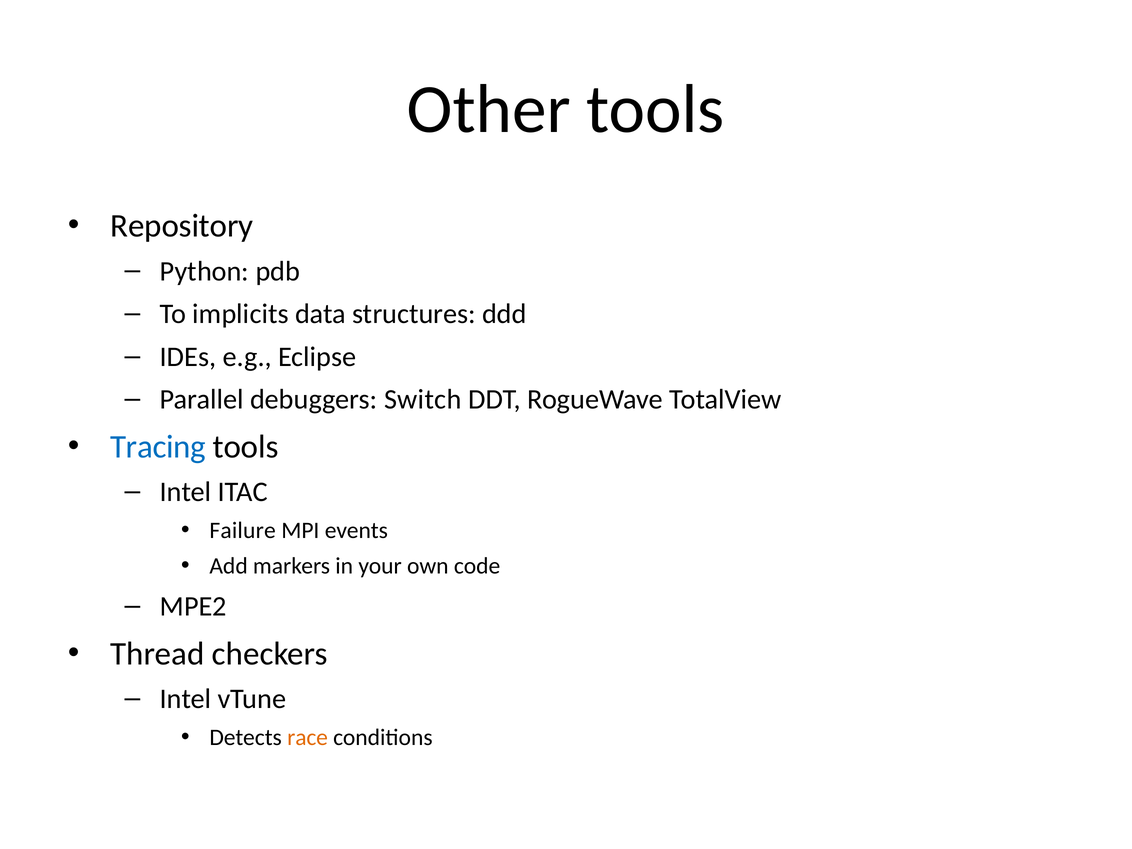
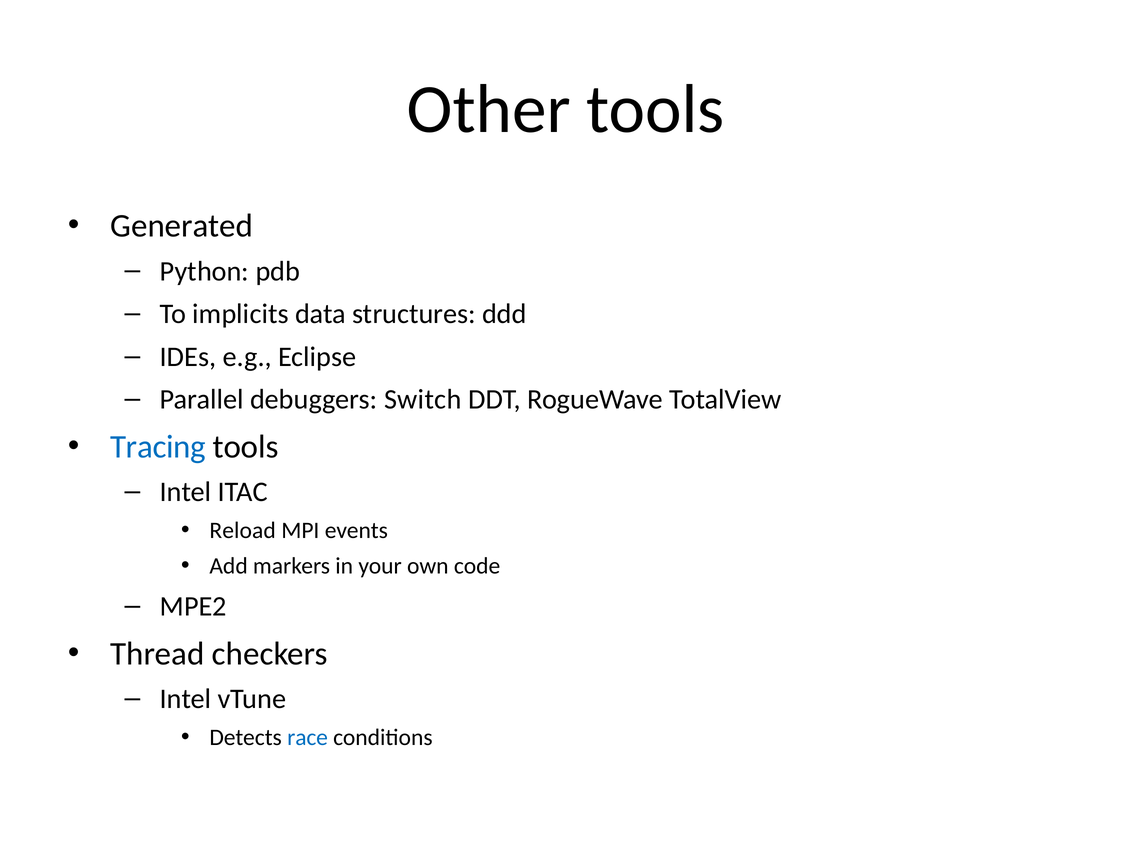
Repository: Repository -> Generated (182, 226)
Failure: Failure -> Reload (243, 530)
race colour: orange -> blue (308, 737)
